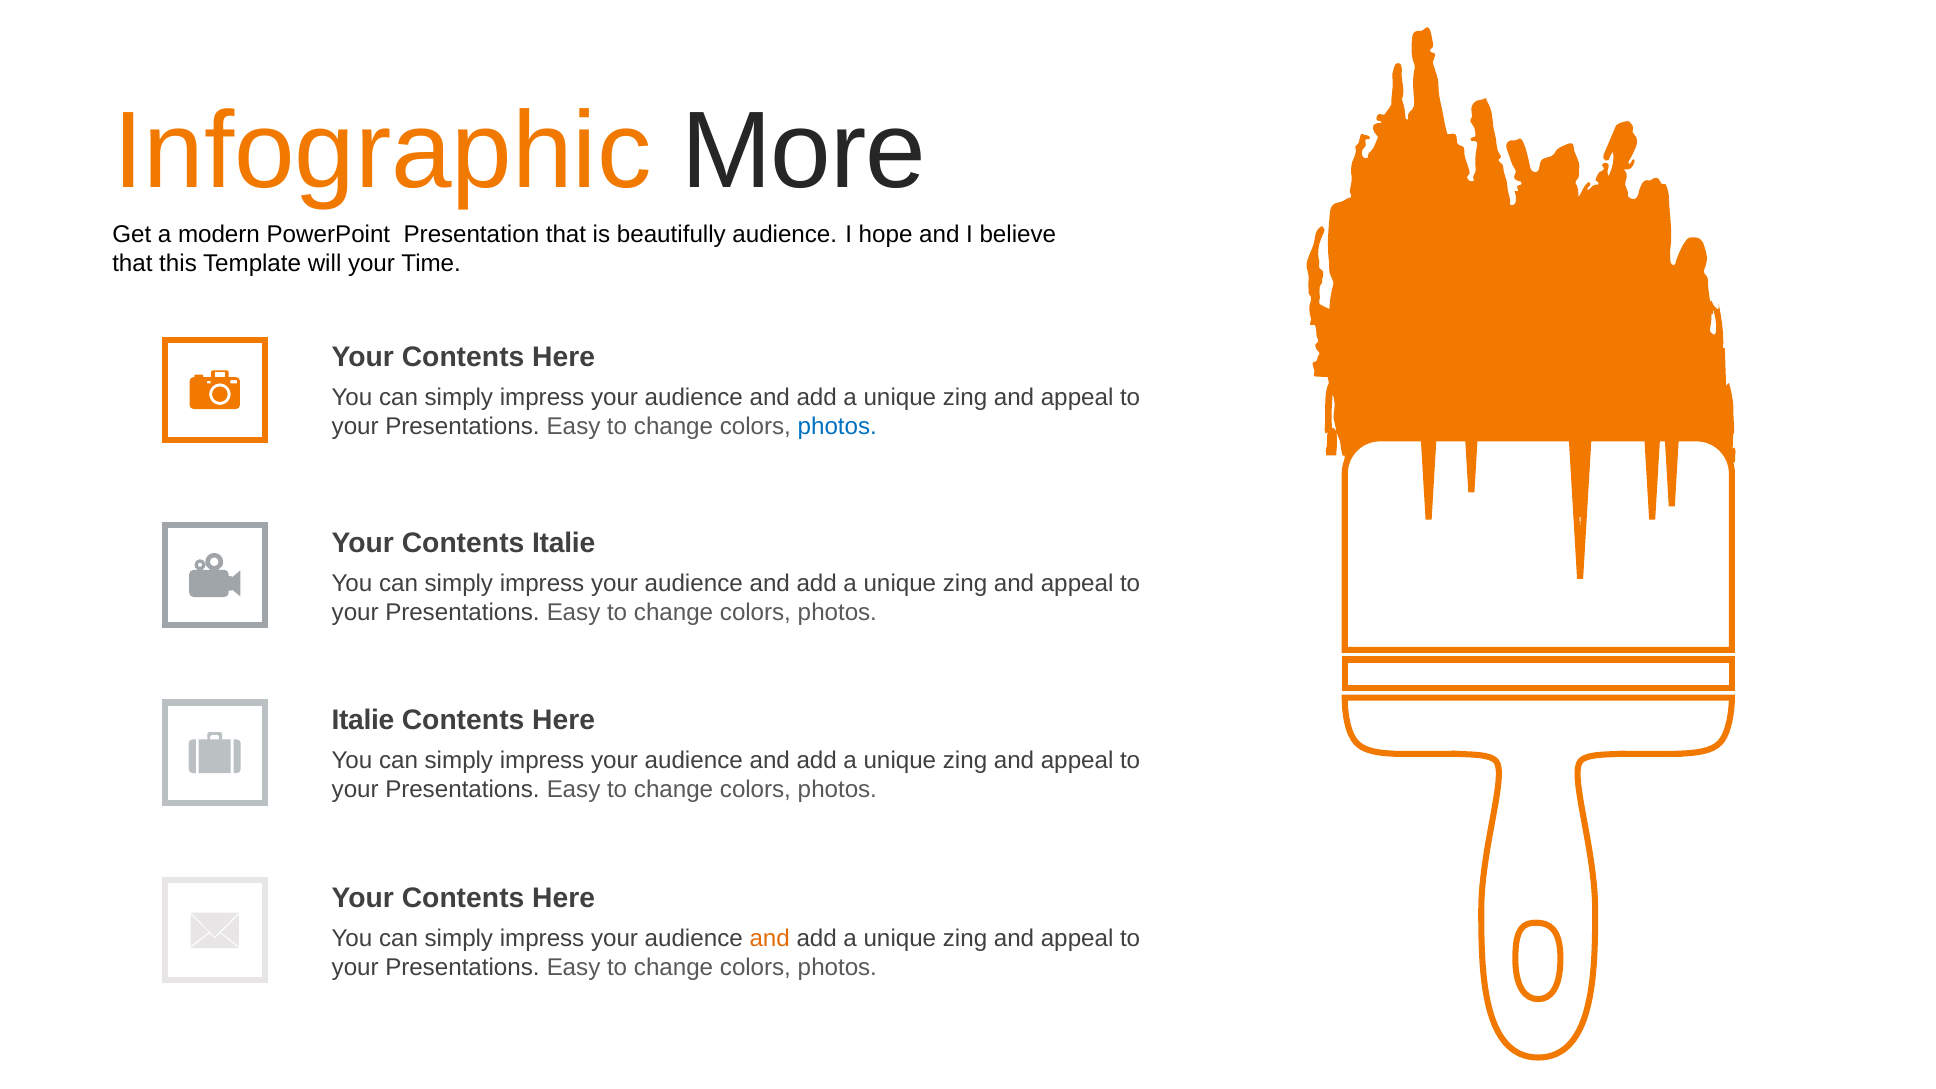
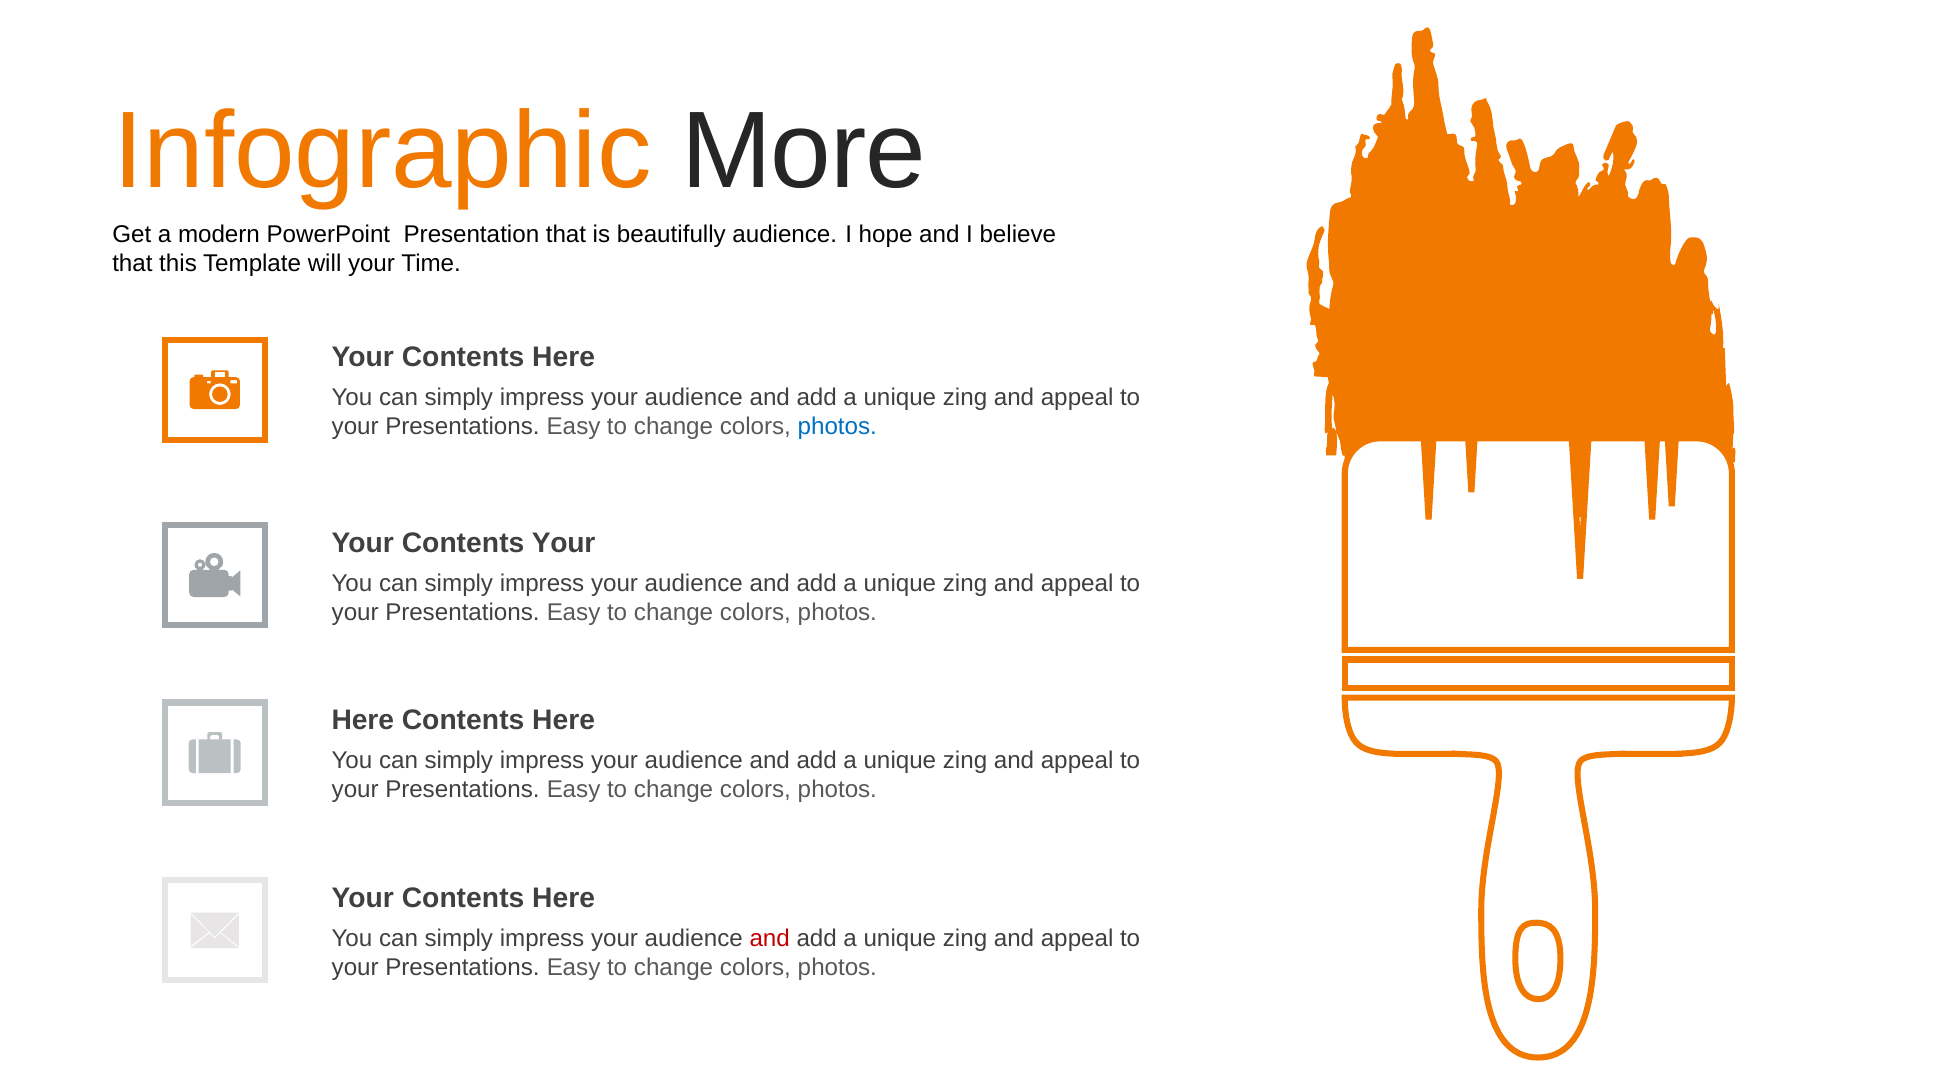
Contents Italie: Italie -> Your (564, 543)
Italie: Italie -> Here (363, 720)
and colour: orange -> red (770, 939)
